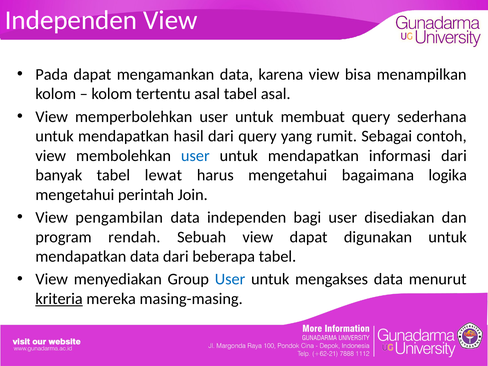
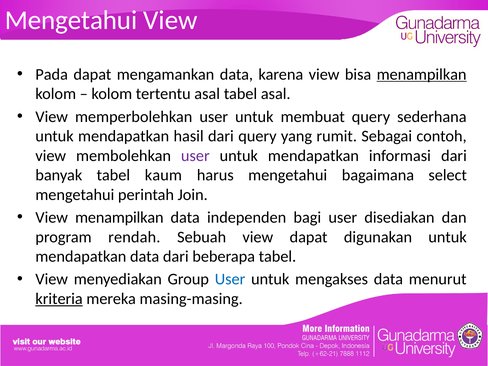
Independen: Independen -> Mengetahui (71, 20)
menampilkan underline: none -> present (422, 74)
user colour: blue -> purple (195, 156)
lewat: lewat -> kaum (163, 175)
logika: logika -> select (448, 175)
View pengambilan: pengambilan -> menampilkan (119, 217)
